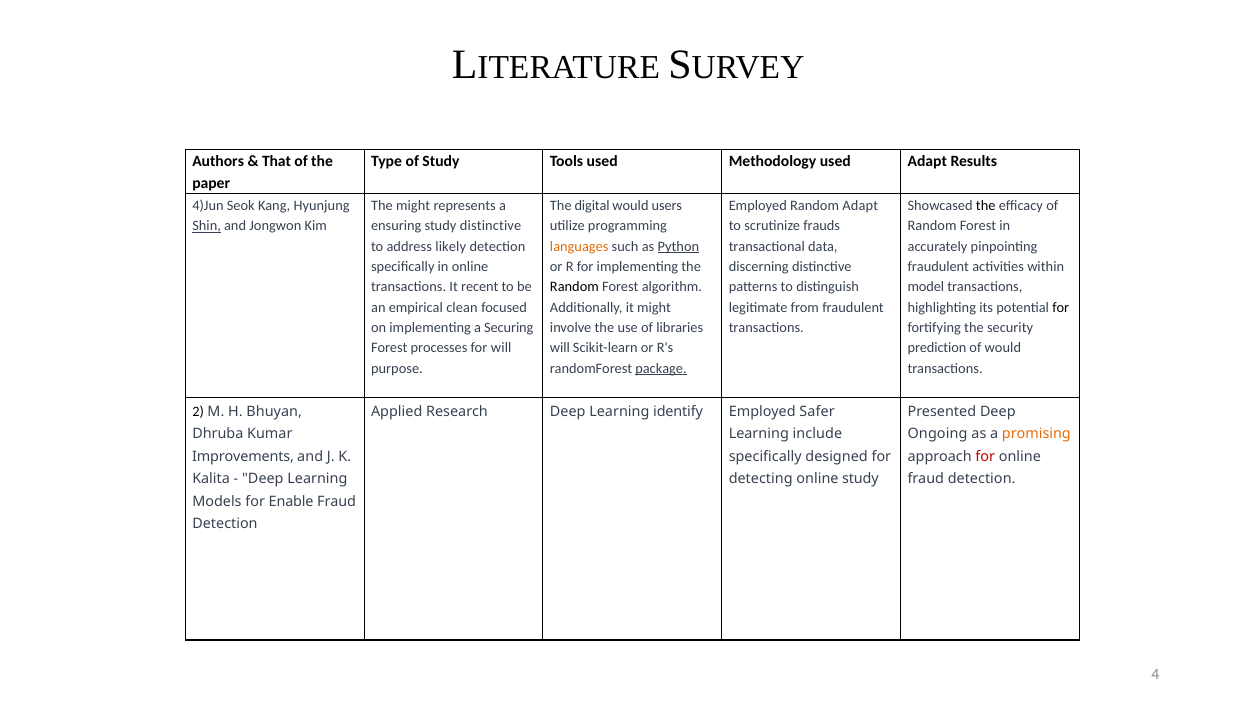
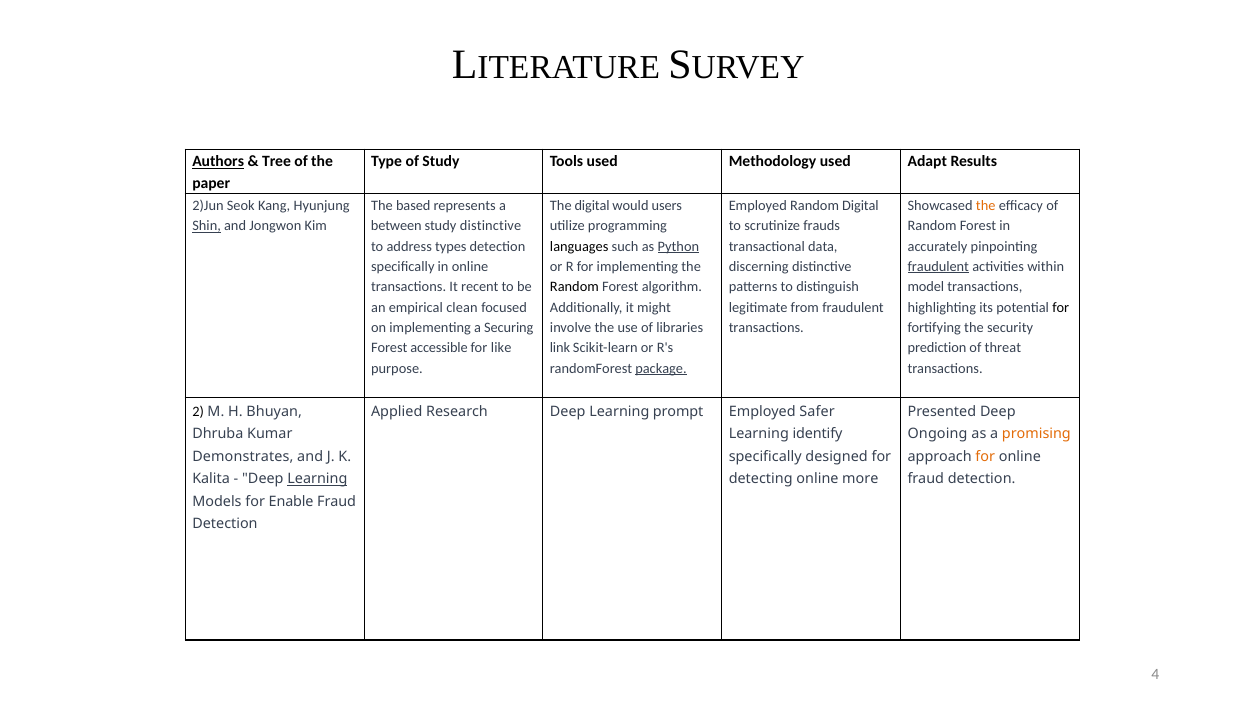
Authors underline: none -> present (218, 162)
That: That -> Tree (277, 162)
4)Jun: 4)Jun -> 2)Jun (208, 206)
The might: might -> based (413, 206)
Random Adapt: Adapt -> Digital (860, 206)
the colour: black -> orange (986, 206)
ensuring: ensuring -> between (396, 226)
likely: likely -> types (451, 246)
languages colour: orange -> black (579, 246)
fraudulent underline: none -> present (938, 267)
processes: processes -> accessible (439, 348)
for will: will -> like (501, 348)
will: will -> link (560, 348)
of would: would -> threat (1003, 348)
identify: identify -> prompt (678, 411)
include: include -> identify (818, 434)
Improvements: Improvements -> Demonstrates (243, 456)
for colour: red -> orange (985, 456)
Learning underline: none -> present (317, 479)
online study: study -> more (860, 479)
